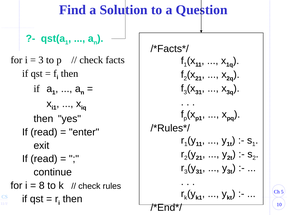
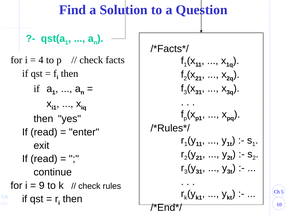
3: 3 -> 4 (41, 60)
8: 8 -> 9 (42, 186)
